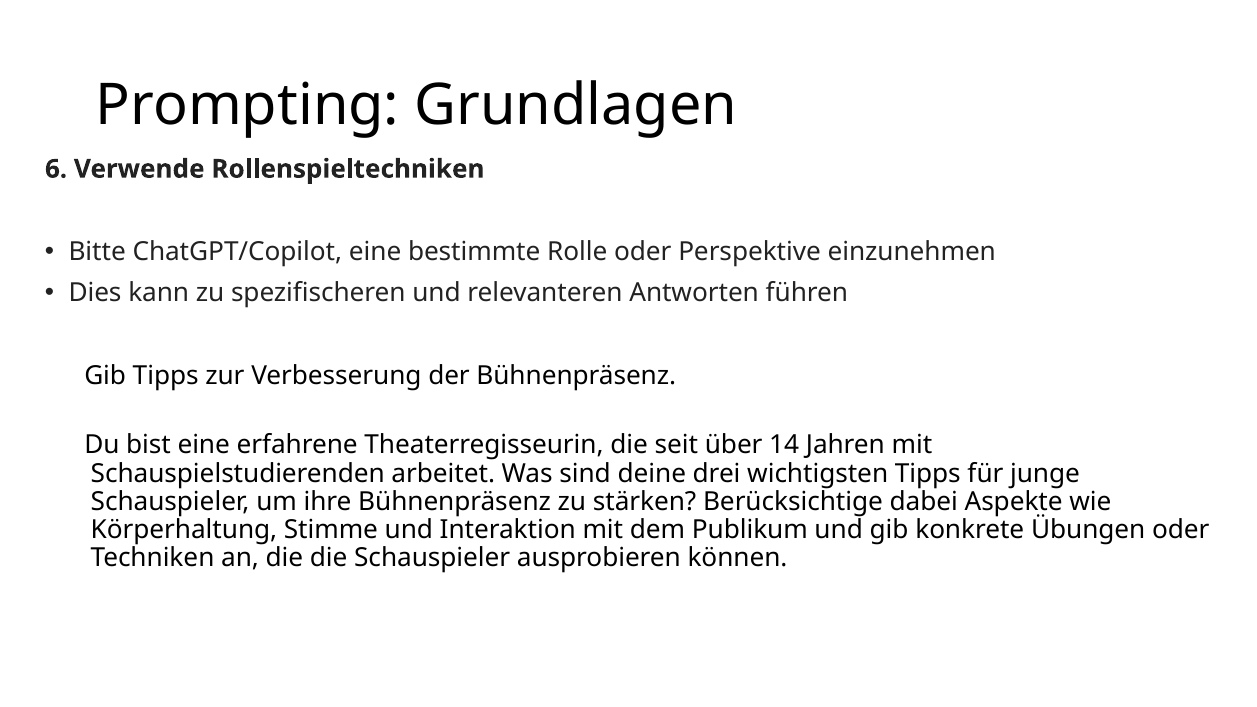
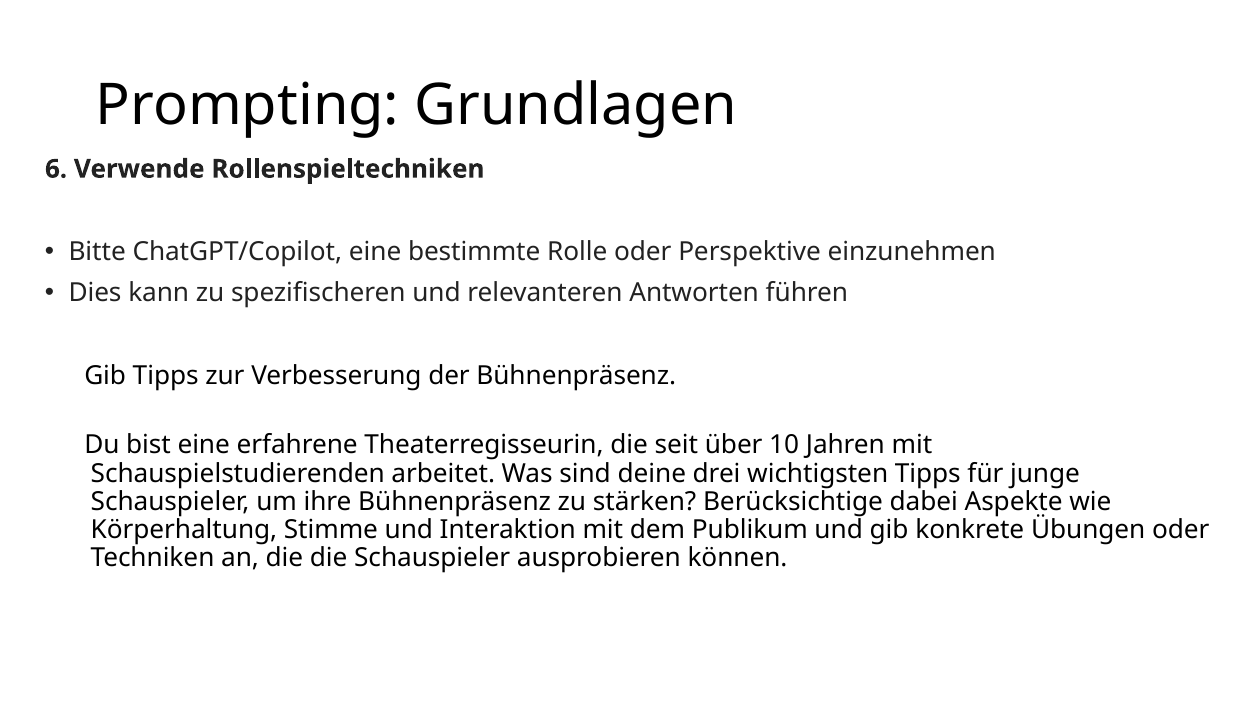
14: 14 -> 10 (784, 445)
